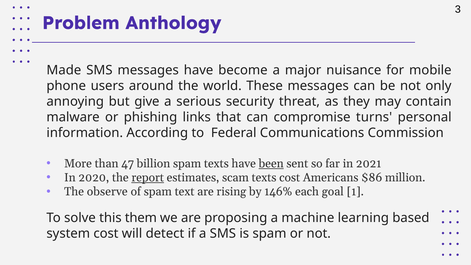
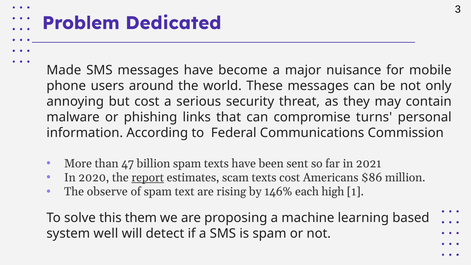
Anthology: Anthology -> Dedicated (173, 23)
but give: give -> cost (147, 102)
been underline: present -> none (271, 163)
goal: goal -> high (333, 192)
system cost: cost -> well (106, 233)
